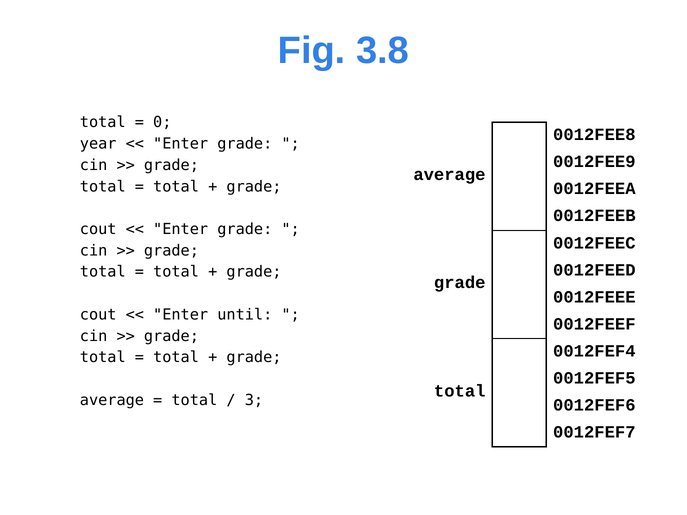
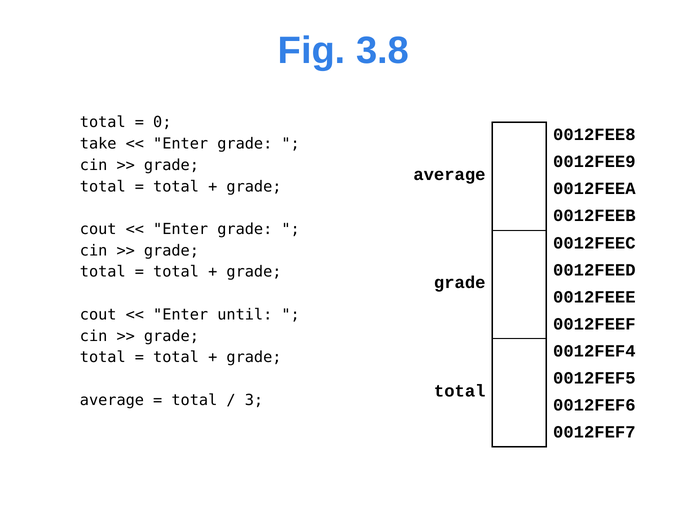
year: year -> take (98, 144)
